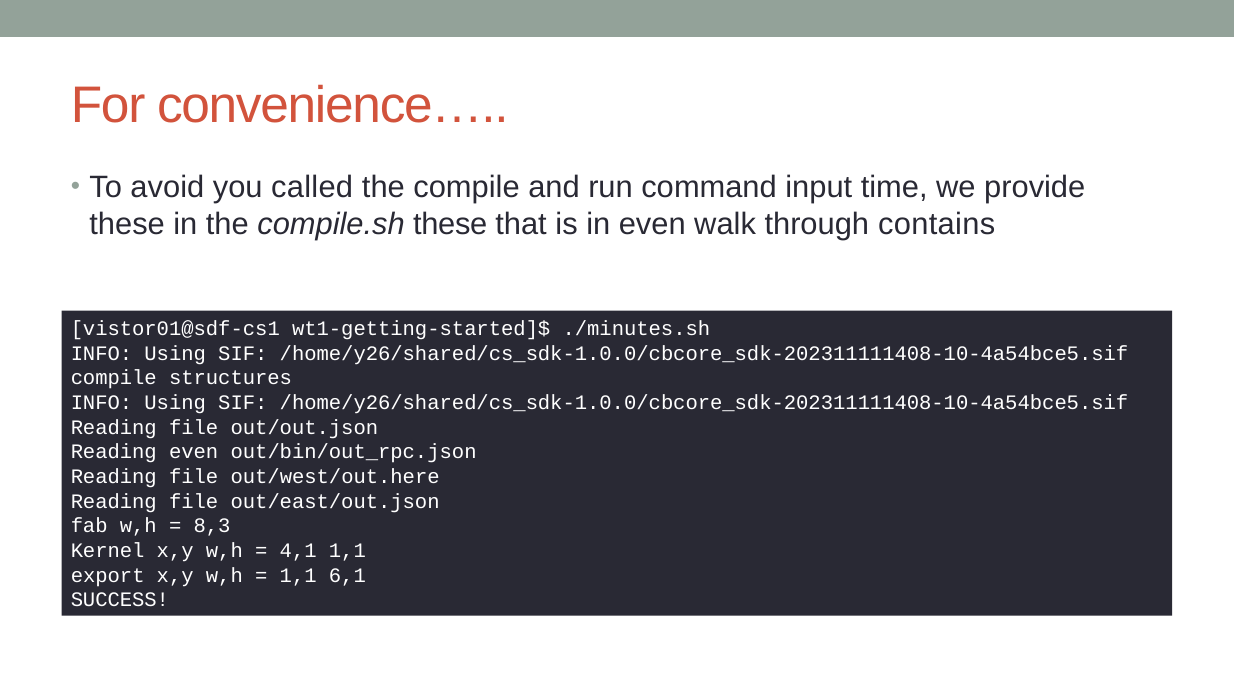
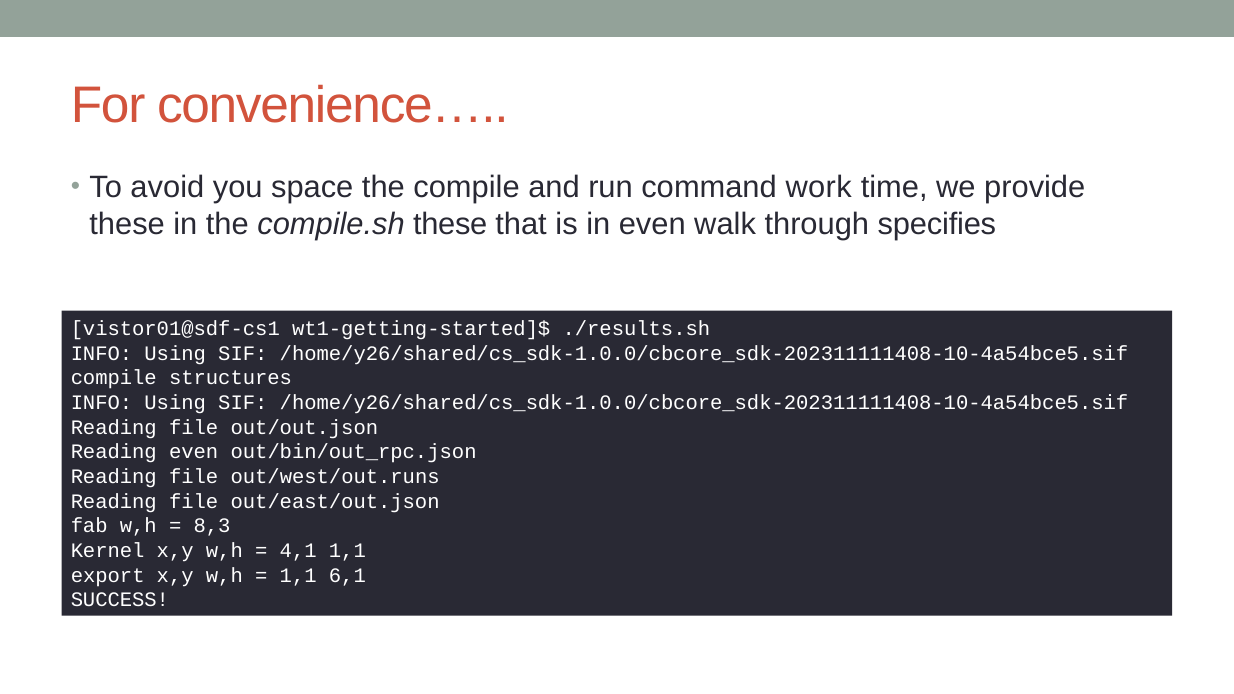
called: called -> space (312, 187)
input: input -> work (819, 187)
contains: contains -> specifies (937, 224)
./minutes.sh: ./minutes.sh -> ./results.sh (636, 329)
out/west/out.here: out/west/out.here -> out/west/out.runs (335, 477)
